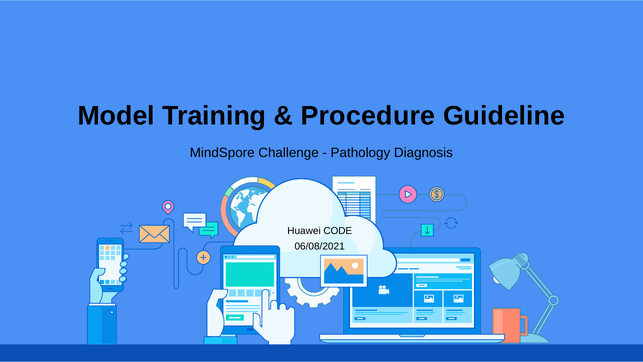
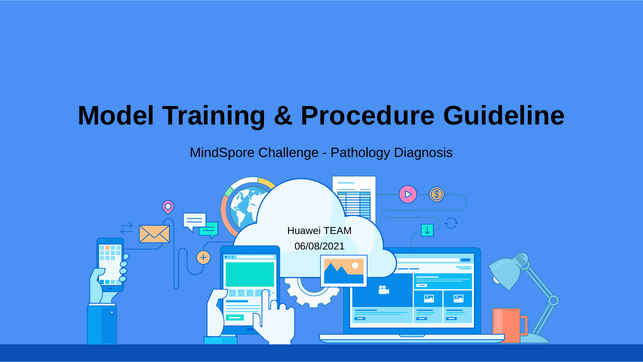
CODE: CODE -> TEAM (338, 231)
